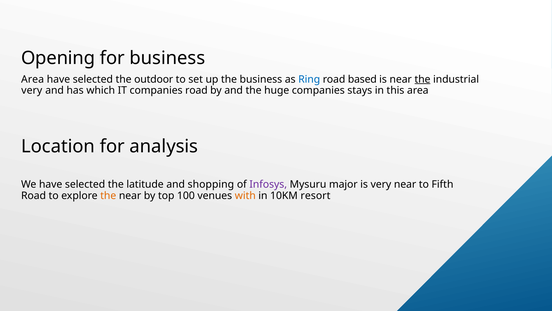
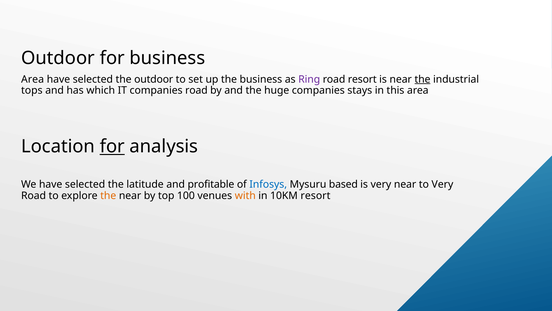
Opening: Opening -> Outdoor (58, 58)
Ring colour: blue -> purple (309, 79)
road based: based -> resort (362, 79)
very: very -> tops (32, 90)
for underline: none -> present (112, 146)
shopping: shopping -> profitable (211, 184)
Infosys colour: purple -> blue (268, 184)
major: major -> based (343, 184)
to Fifth: Fifth -> Very (442, 184)
